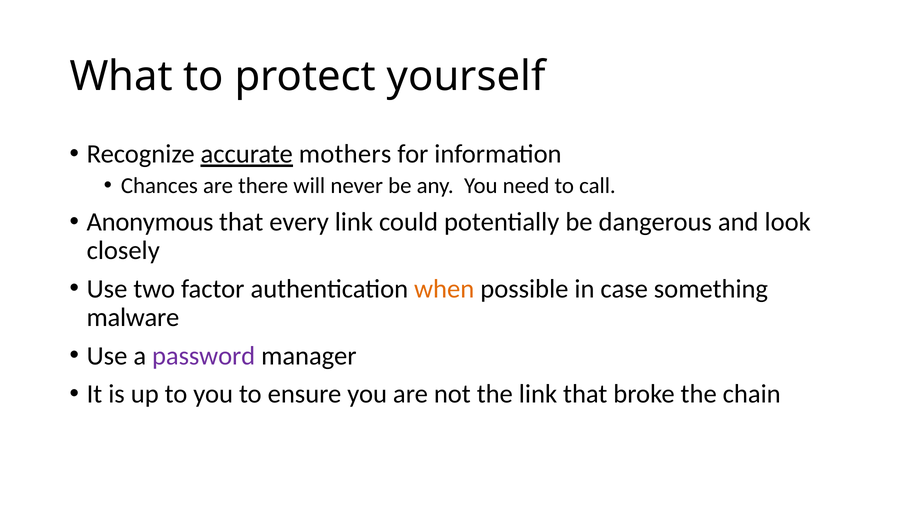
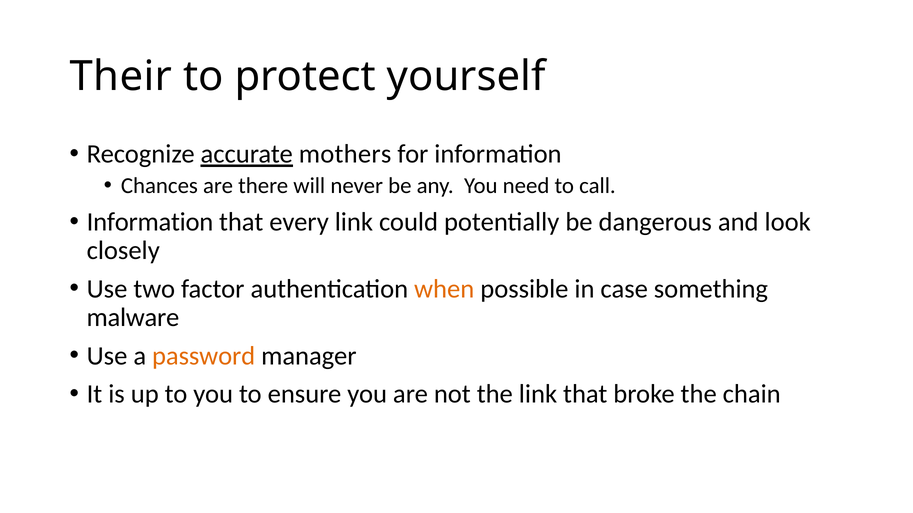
What: What -> Their (121, 77)
Anonymous: Anonymous -> Information (150, 222)
password colour: purple -> orange (204, 356)
